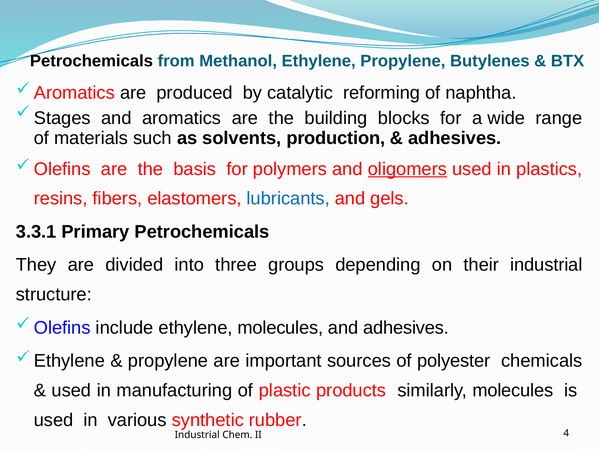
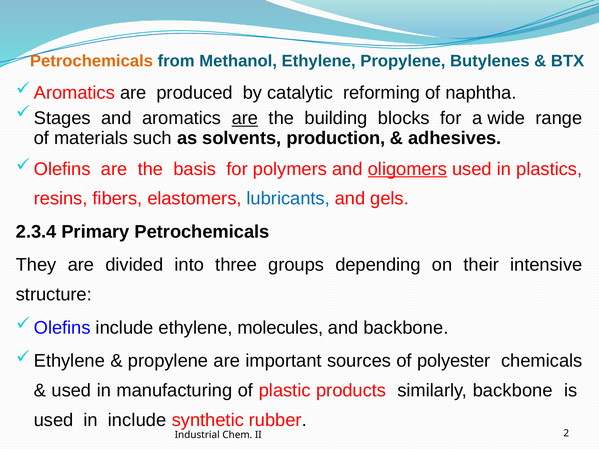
Petrochemicals colour: black -> orange (91, 61)
are underline: none -> present (245, 118)
3.3.1: 3.3.1 -> 2.3.4 (36, 232)
their industrial: industrial -> intensive (546, 265)
and adhesives: adhesives -> backbone (406, 328)
similarly molecules: molecules -> backbone (513, 391)
in various: various -> include (137, 420)
4: 4 -> 2 (566, 433)
